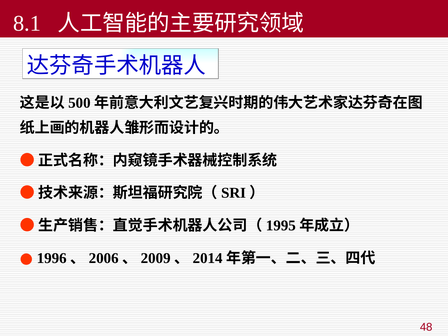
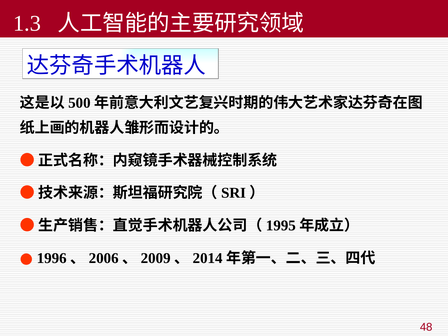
8.1: 8.1 -> 1.3 (27, 23)
